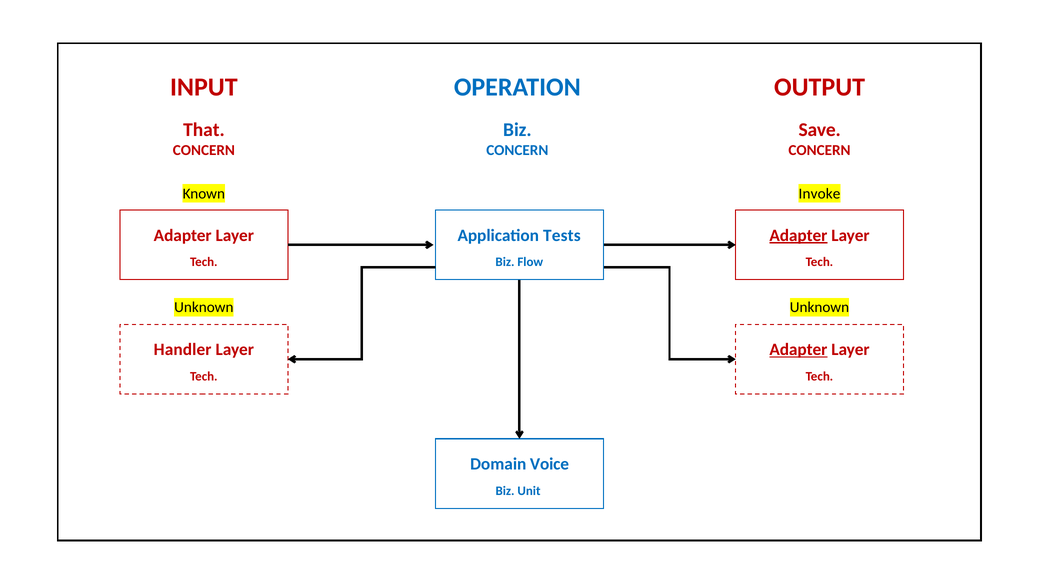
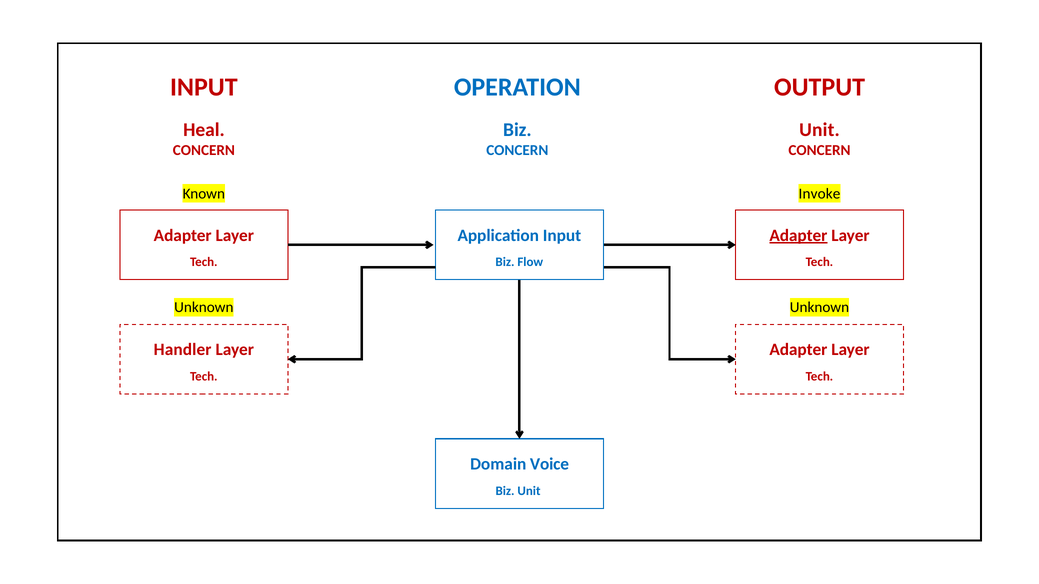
That: That -> Heal (204, 130)
Save: Save -> Unit (819, 130)
Application Tests: Tests -> Input (562, 235)
Adapter underline: present -> none (798, 350)
